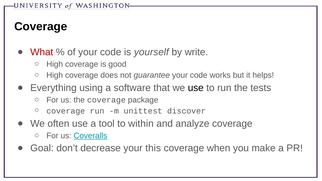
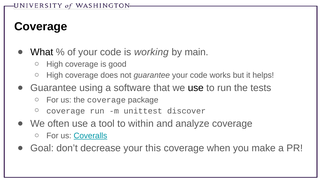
What colour: red -> black (42, 52)
yourself: yourself -> working (151, 52)
write: write -> main (196, 52)
Everything: Everything -> Guarantee (53, 88)
